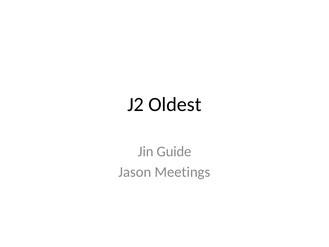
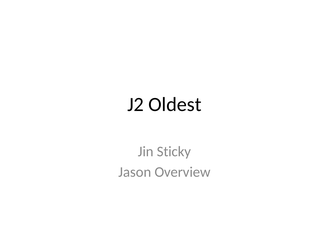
Guide: Guide -> Sticky (174, 151)
Meetings: Meetings -> Overview (182, 172)
